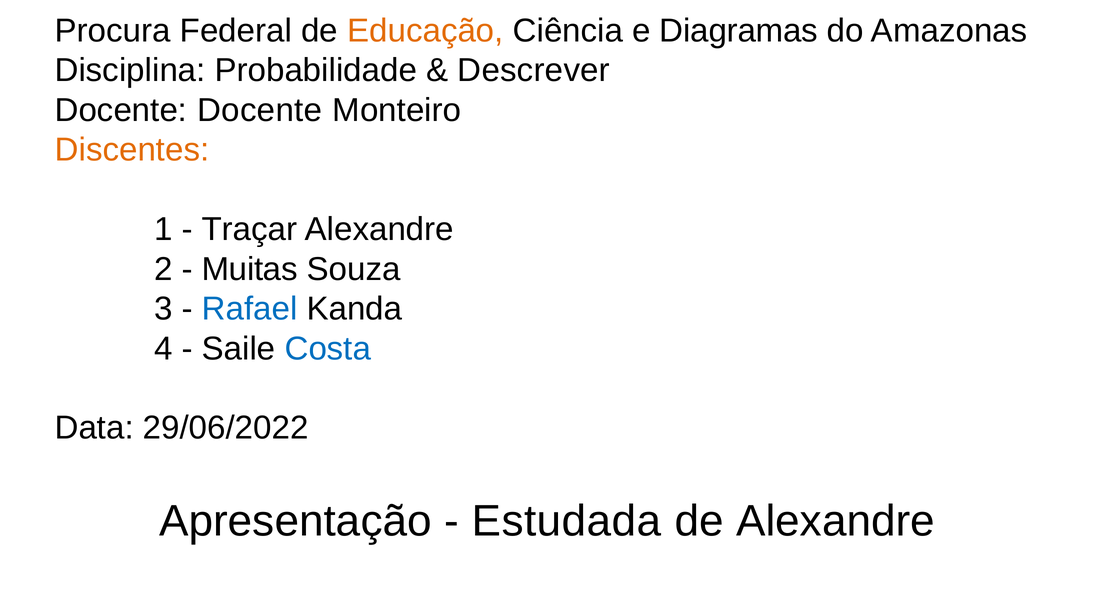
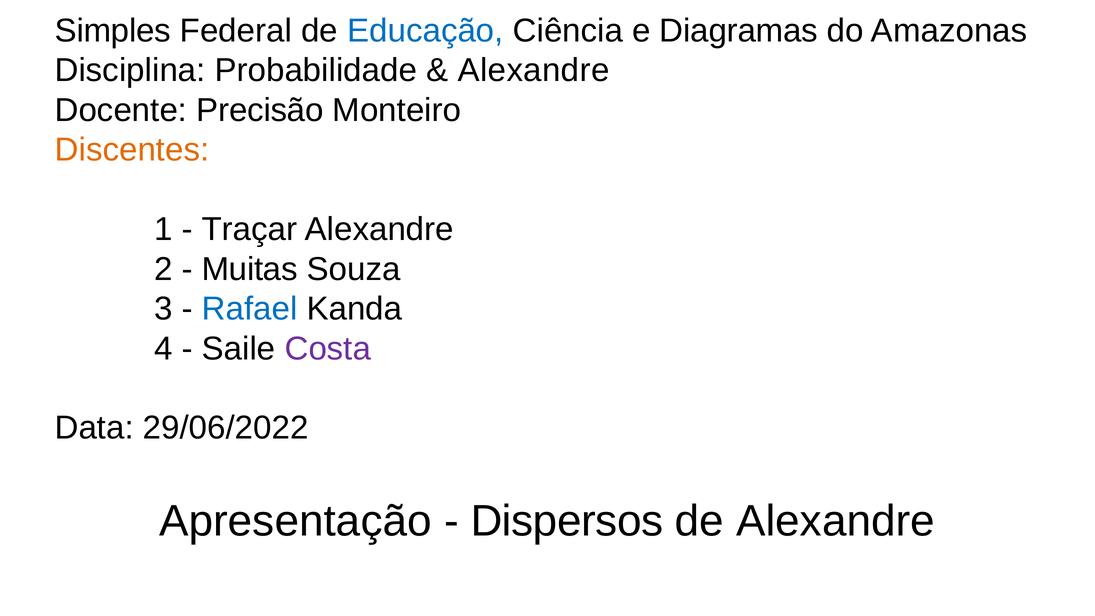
Procura: Procura -> Simples (113, 31)
Educação colour: orange -> blue (425, 31)
Descrever: Descrever -> Alexandre (534, 70)
Docente Docente: Docente -> Precisão (260, 110)
Costa colour: blue -> purple (328, 349)
Estudada: Estudada -> Dispersos (567, 521)
